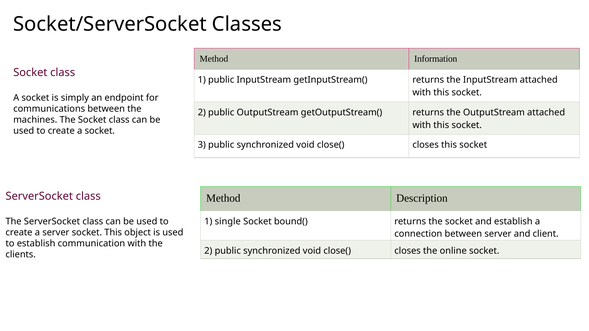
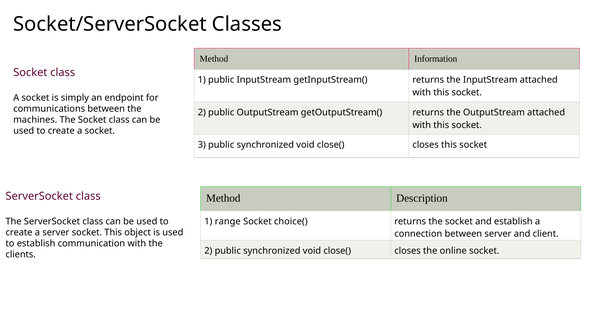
single: single -> range (228, 222)
bound(: bound( -> choice( (291, 222)
